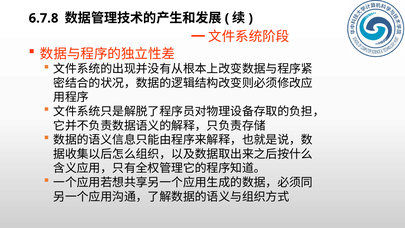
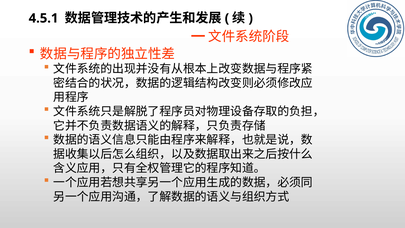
6.7.8: 6.7.8 -> 4.5.1 (44, 18)
